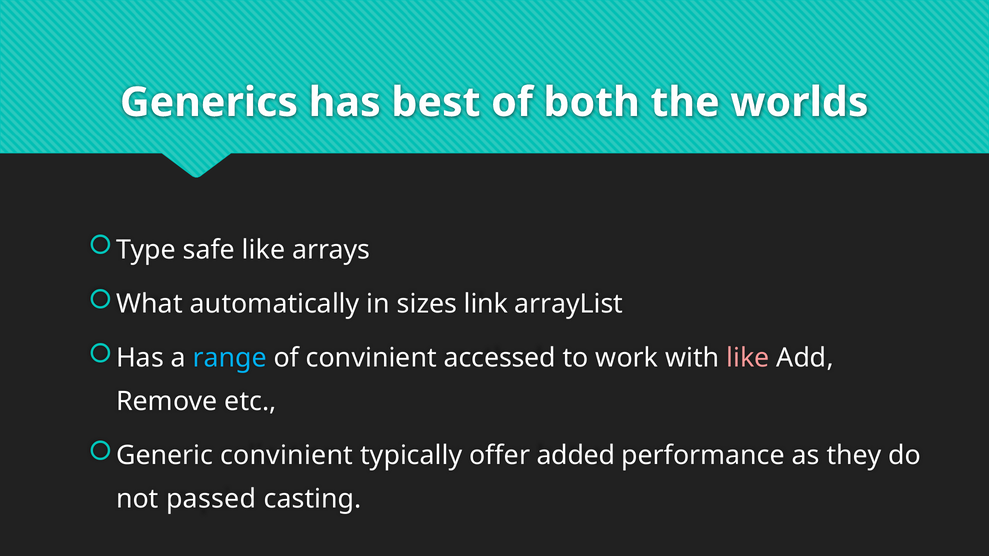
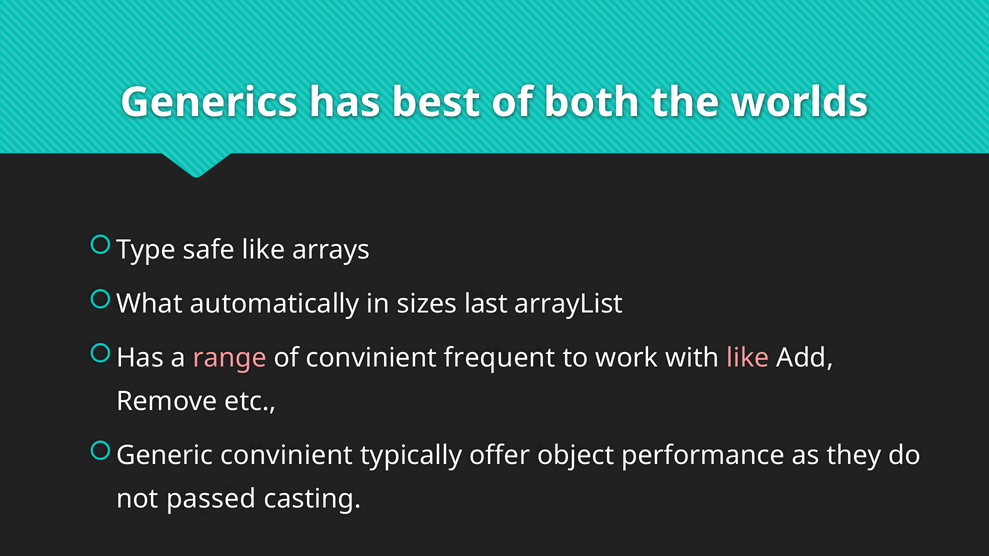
link: link -> last (486, 304)
range colour: light blue -> pink (230, 358)
accessed: accessed -> frequent (500, 358)
added: added -> object (576, 456)
